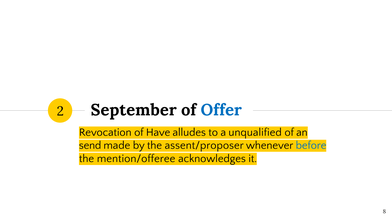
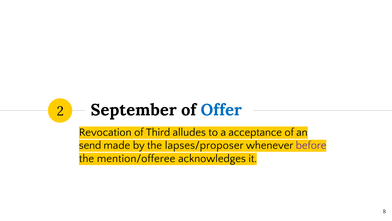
Have: Have -> Third (158, 132)
unqualified: unqualified -> acceptance (255, 132)
assent/proposer: assent/proposer -> lapses/proposer (204, 145)
before colour: blue -> purple (311, 145)
